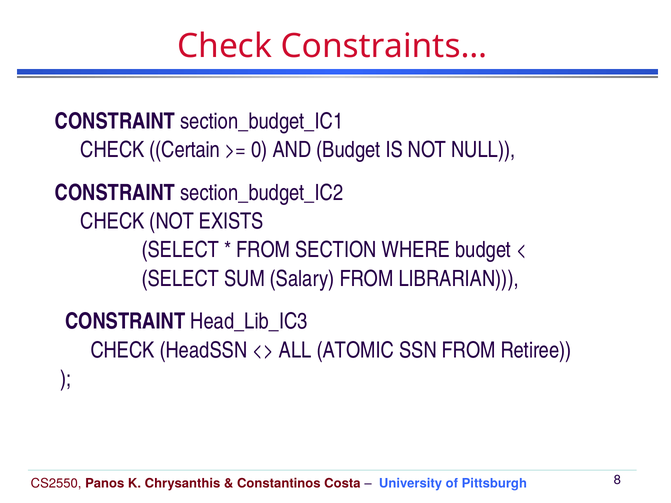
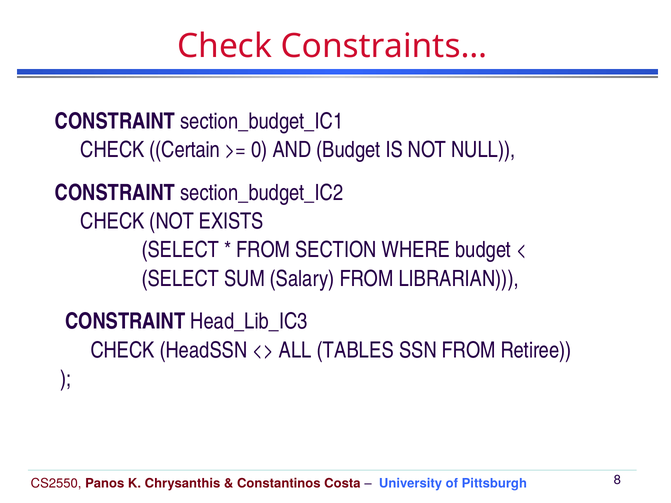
ATOMIC: ATOMIC -> TABLES (355, 350)
